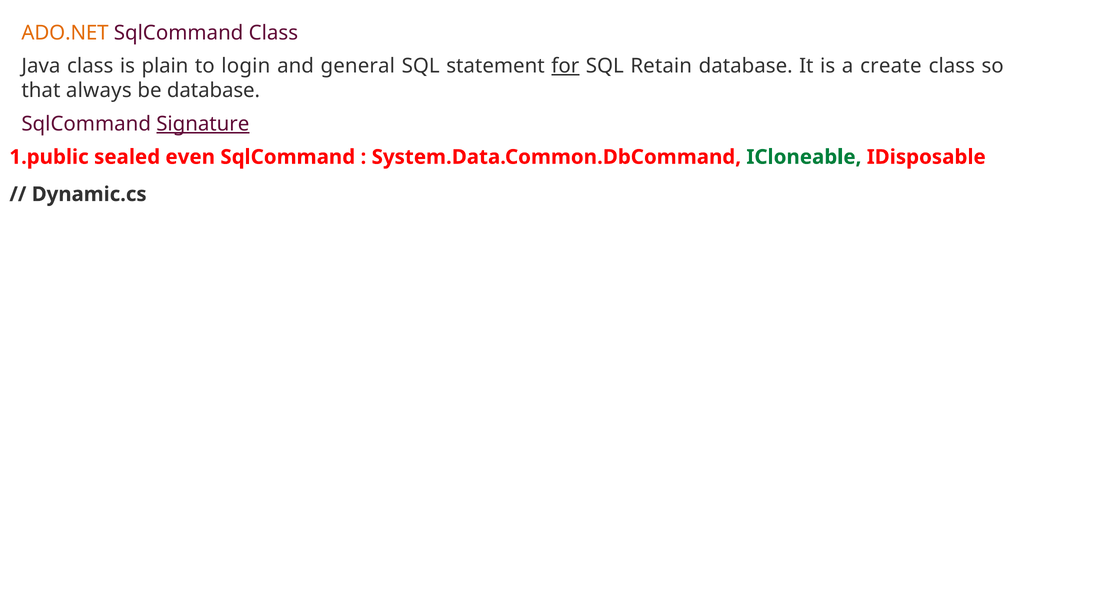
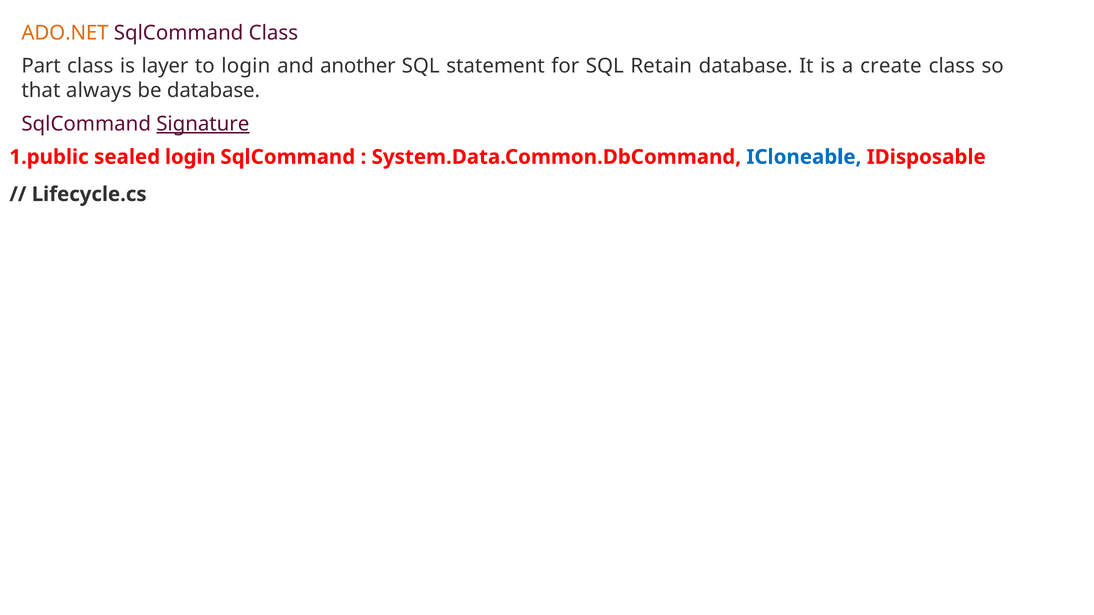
Java: Java -> Part (41, 66)
plain: plain -> layer (165, 66)
general: general -> another (358, 66)
for underline: present -> none (565, 66)
sealed even: even -> login (190, 157)
ICloneable colour: green -> blue (804, 157)
Dynamic.cs: Dynamic.cs -> Lifecycle.cs (89, 194)
